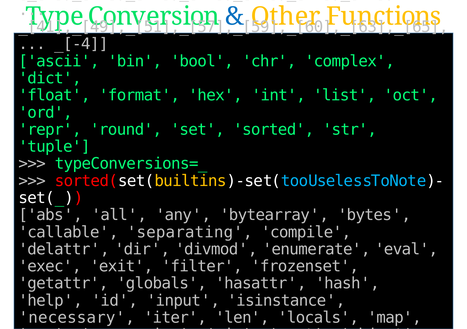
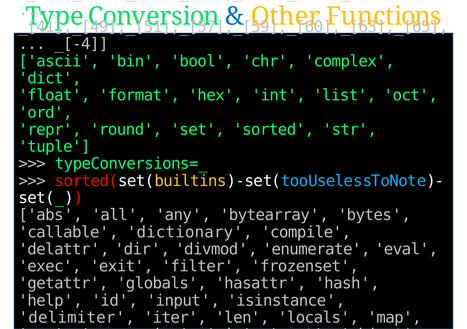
separating: separating -> dictionary (190, 232)
necessary: necessary -> delimiter (77, 318)
